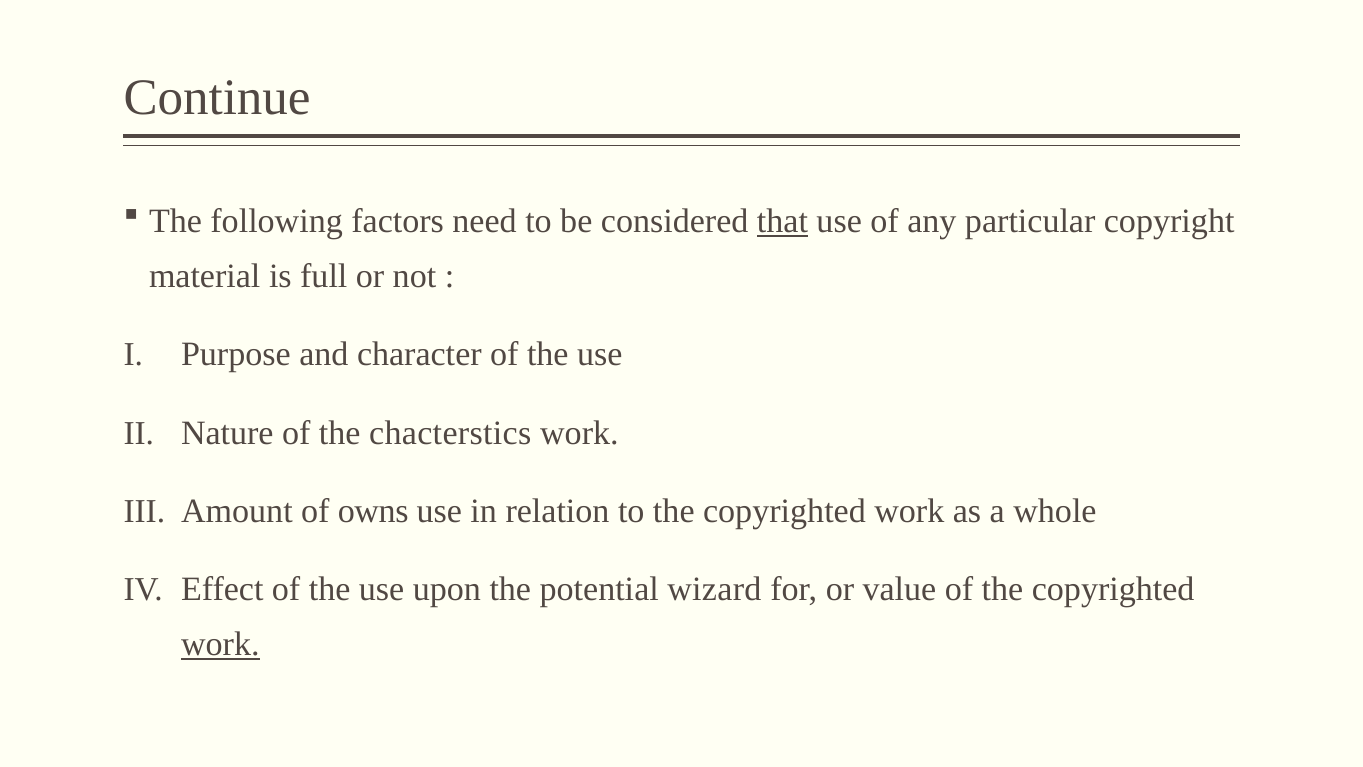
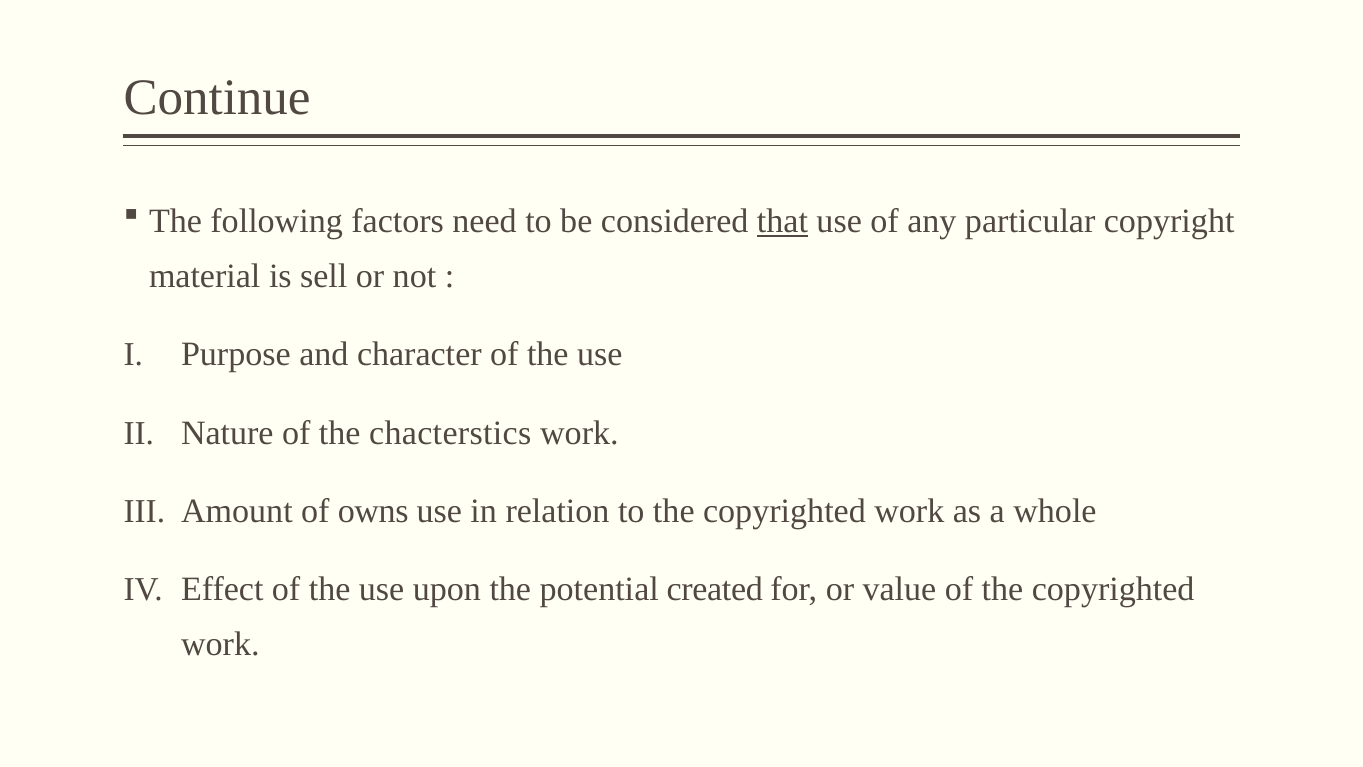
full: full -> sell (324, 276)
wizard: wizard -> created (715, 589)
work underline: present -> none (220, 644)
